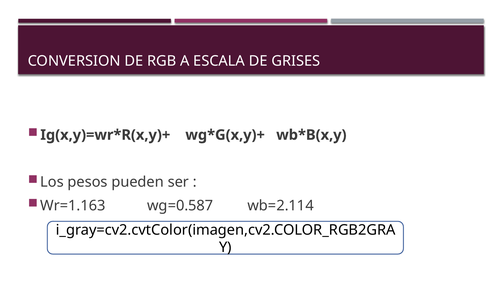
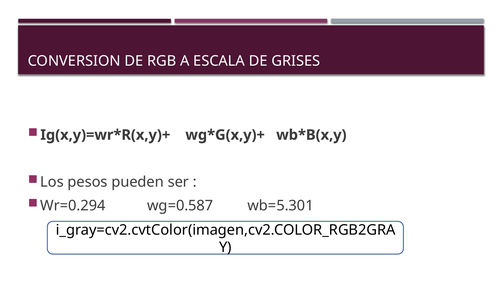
Wr=1.163: Wr=1.163 -> Wr=0.294 (73, 206)
wb=2.114: wb=2.114 -> wb=5.301 (281, 206)
